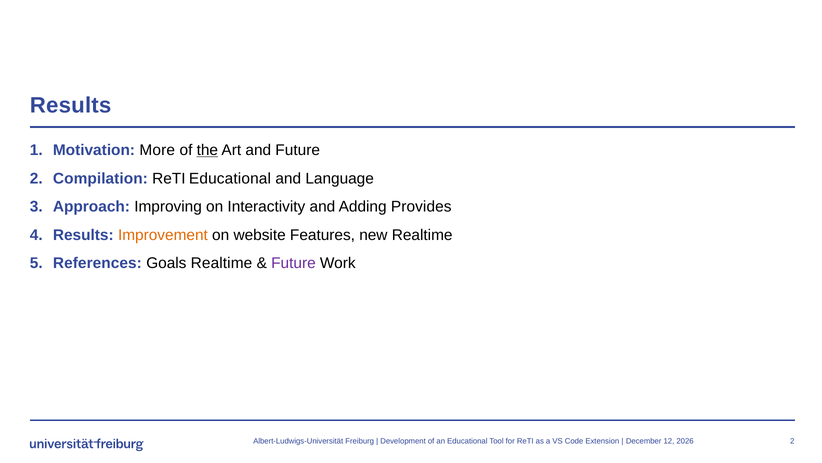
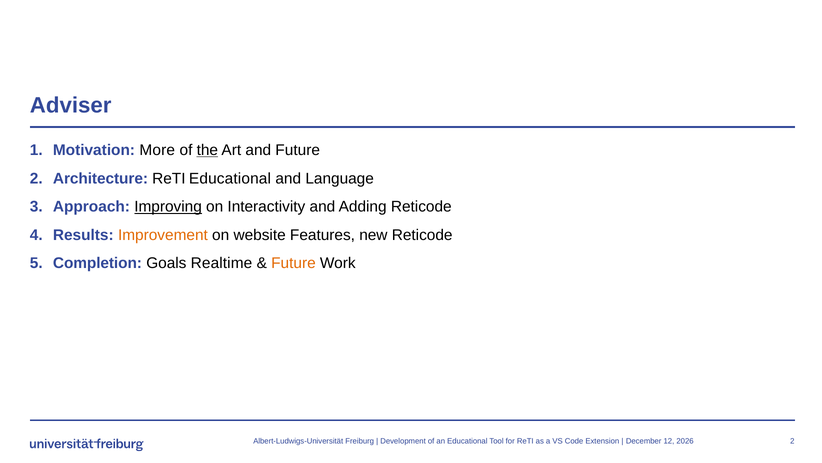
Results: Results -> Adviser (71, 105)
Compilation: Compilation -> Architecture (100, 178)
Improving underline: none -> present (168, 206)
Adding Provides: Provides -> Reticode (421, 206)
new Realtime: Realtime -> Reticode (422, 235)
References: References -> Completion (97, 263)
Future colour: purple -> orange (293, 263)
